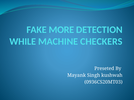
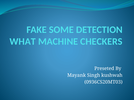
MORE: MORE -> SOME (61, 30)
WHILE: WHILE -> WHAT (23, 42)
